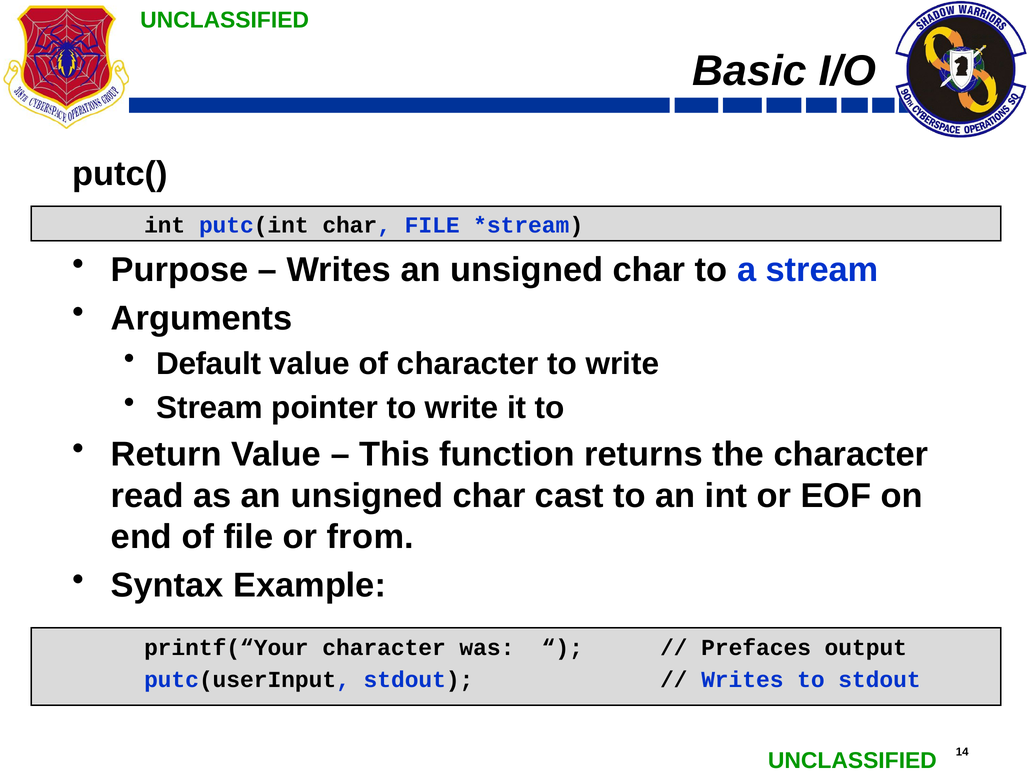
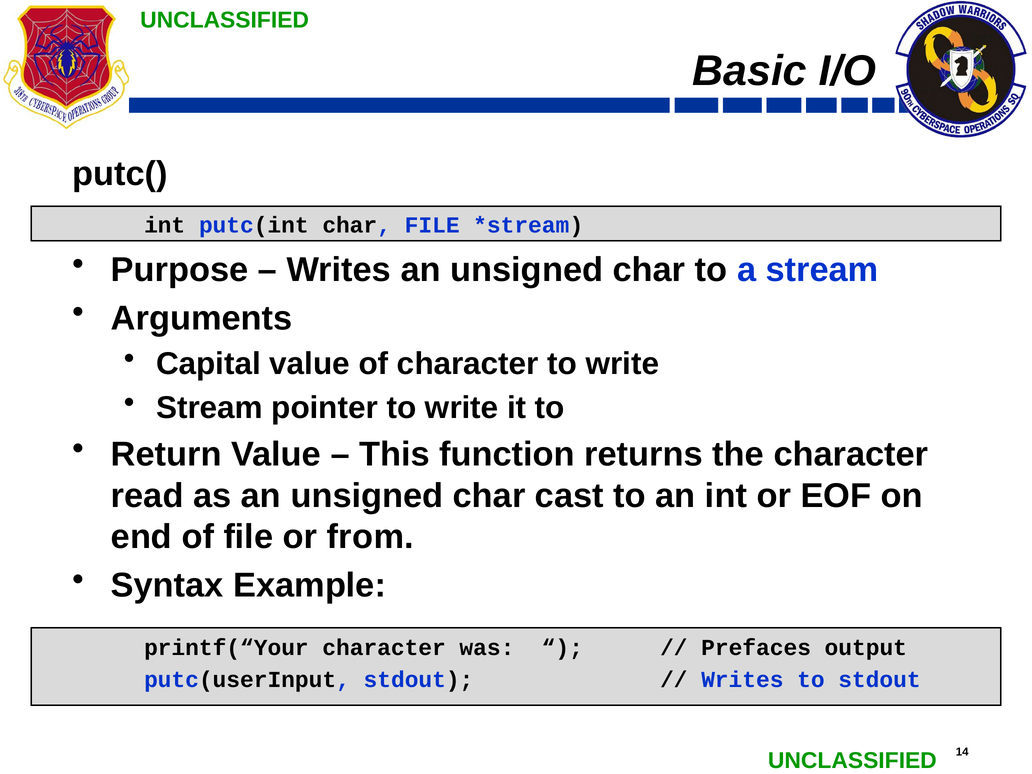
Default: Default -> Capital (208, 364)
